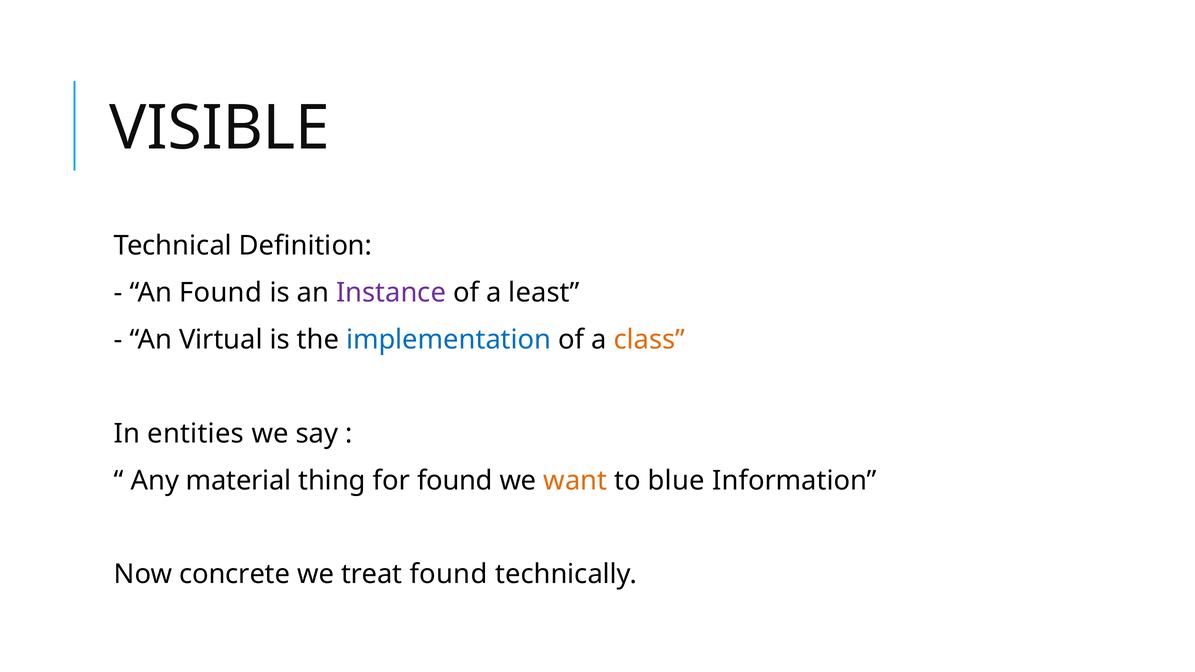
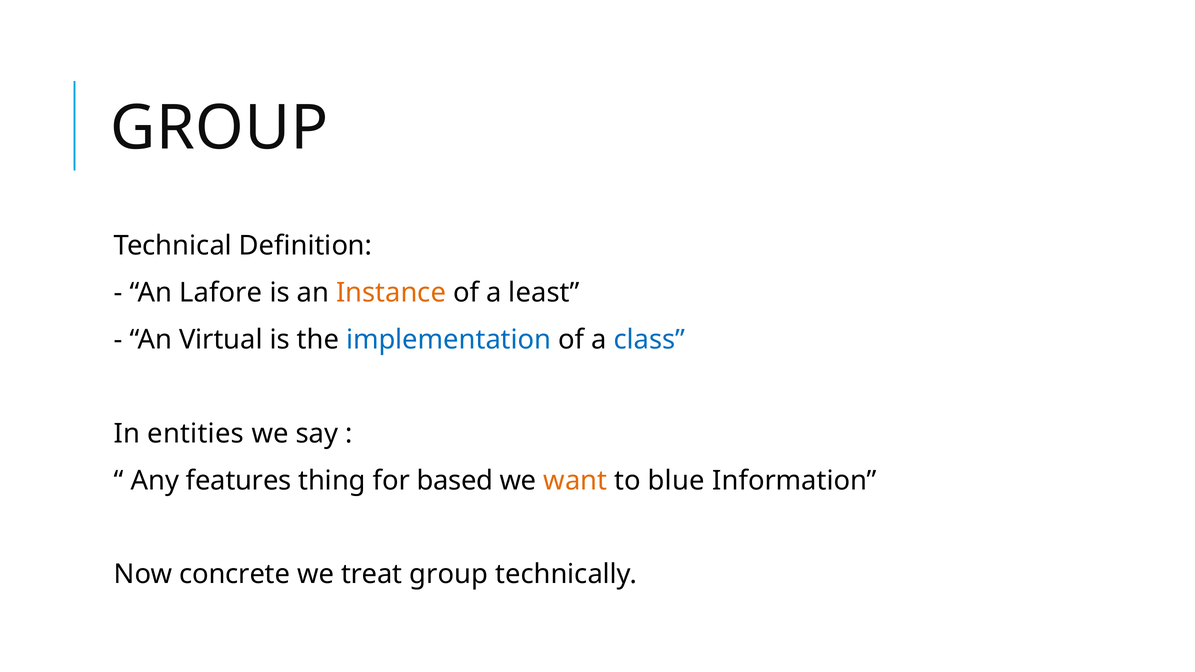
VISIBLE: VISIBLE -> GROUP (219, 128)
An Found: Found -> Lafore (221, 293)
Instance colour: purple -> orange (391, 293)
class colour: orange -> blue (650, 340)
material: material -> features (239, 481)
for found: found -> based (455, 481)
treat found: found -> group (449, 575)
